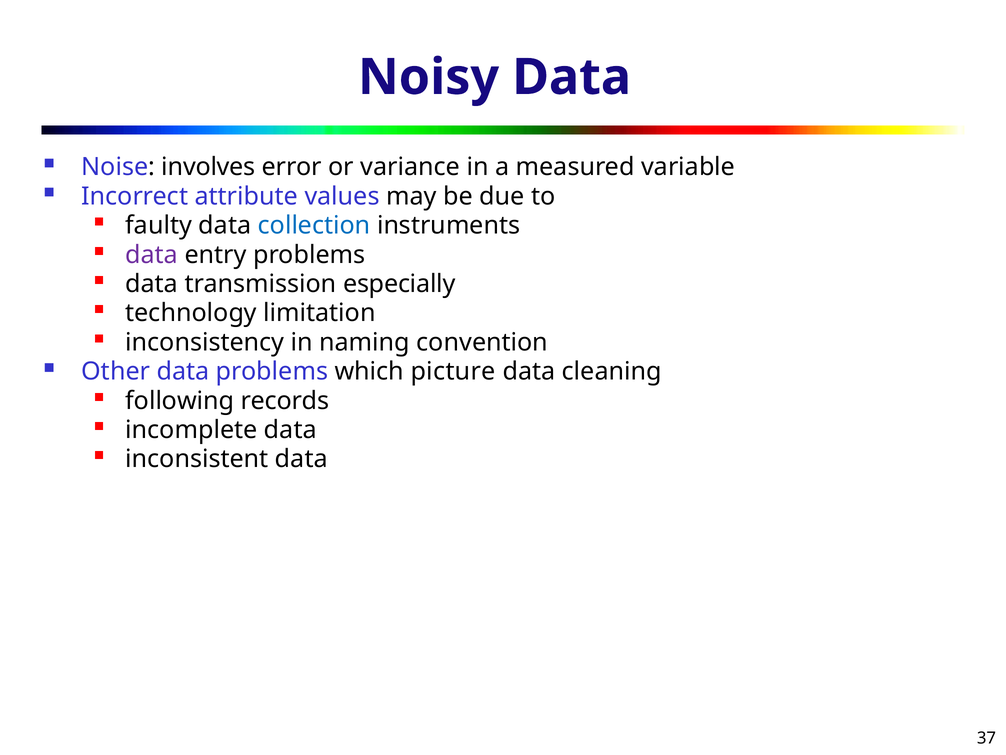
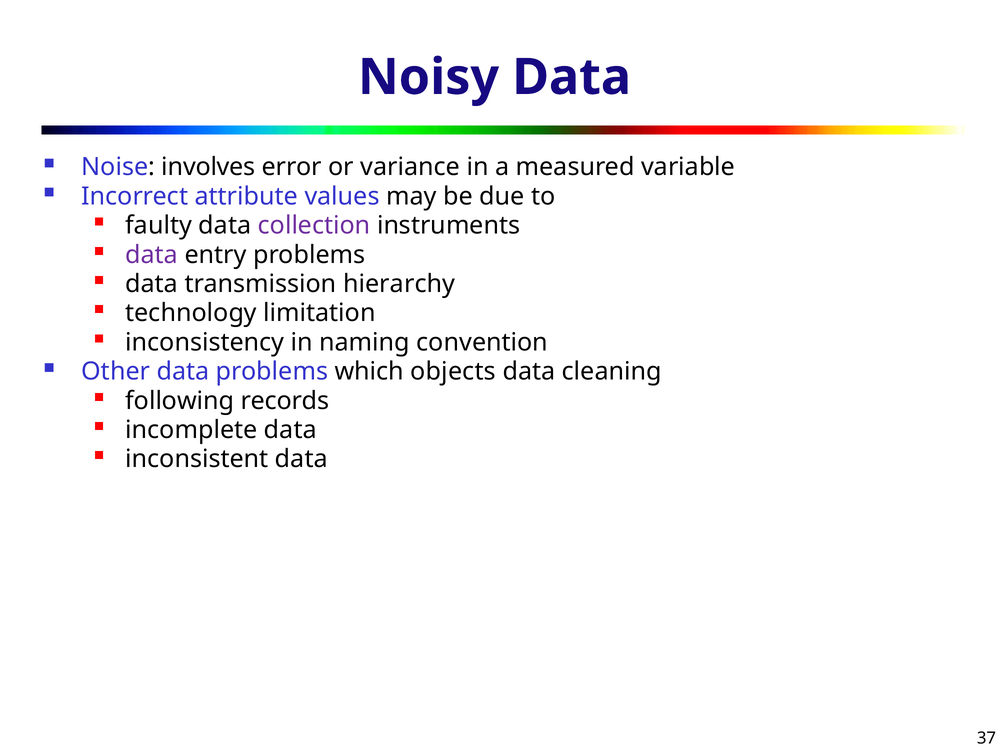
collection colour: blue -> purple (314, 225)
especially: especially -> hierarchy (399, 284)
picture: picture -> objects (453, 371)
